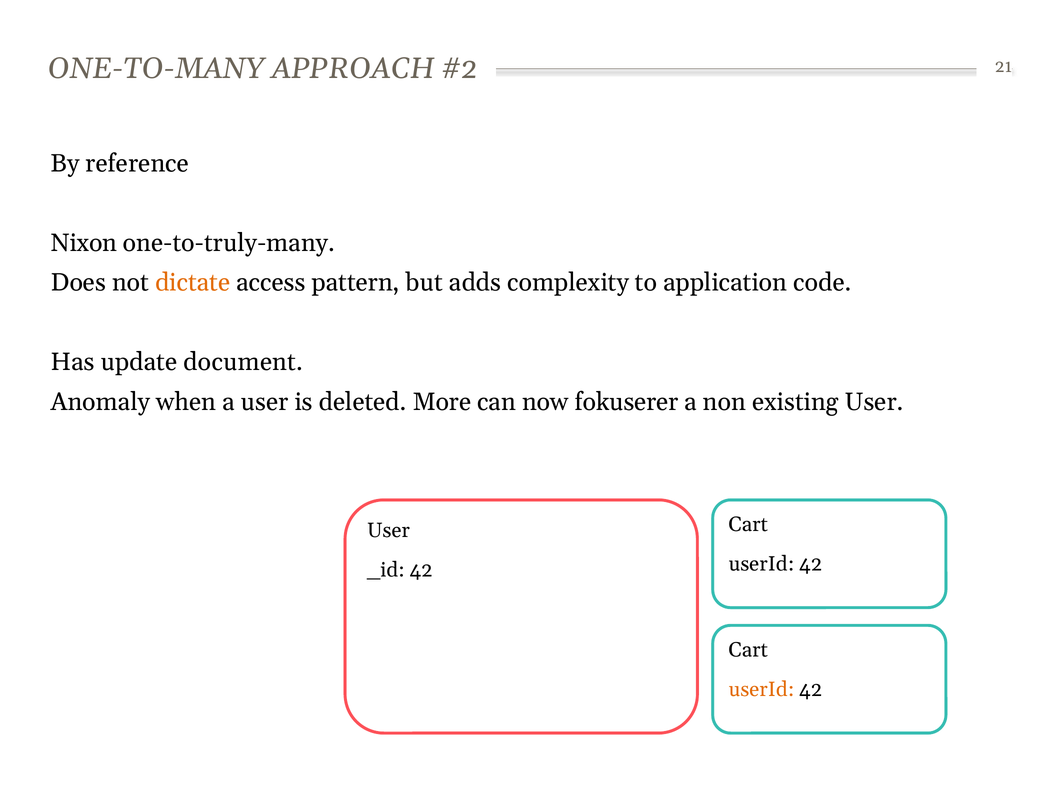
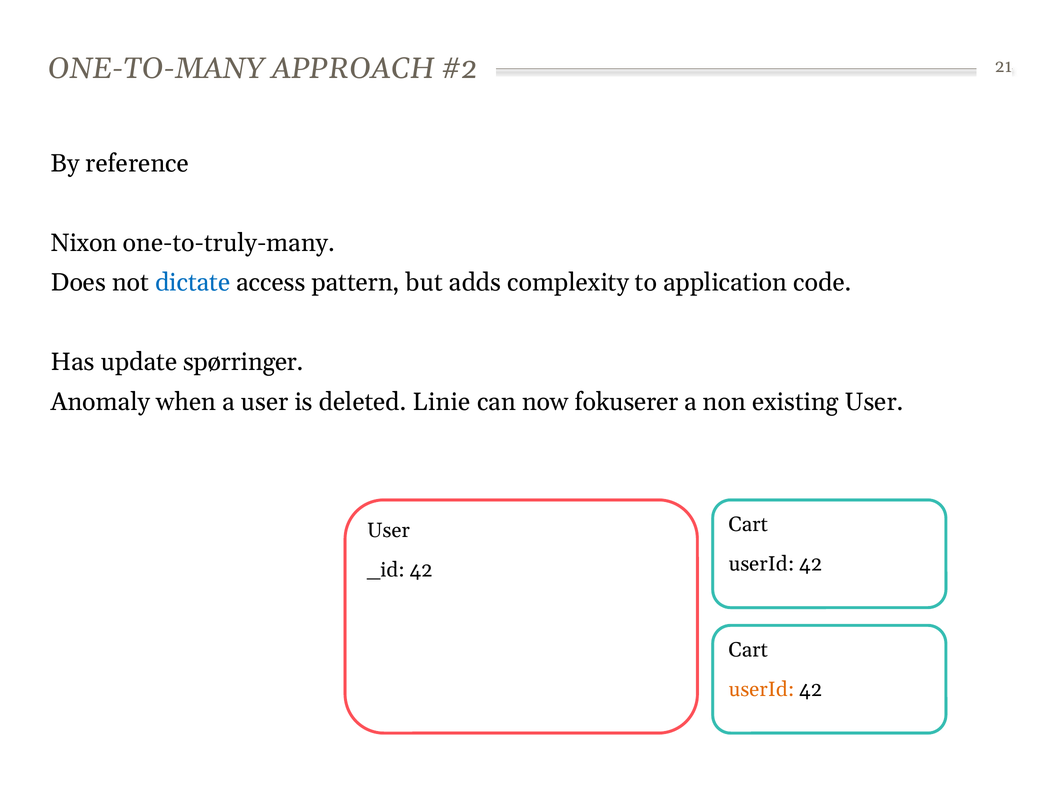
dictate colour: orange -> blue (193, 283)
document: document -> spørringer (243, 362)
More: More -> Linie (442, 402)
